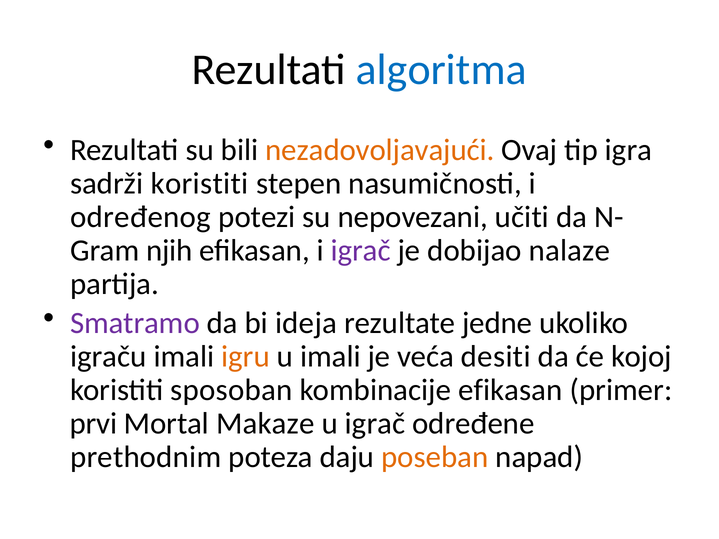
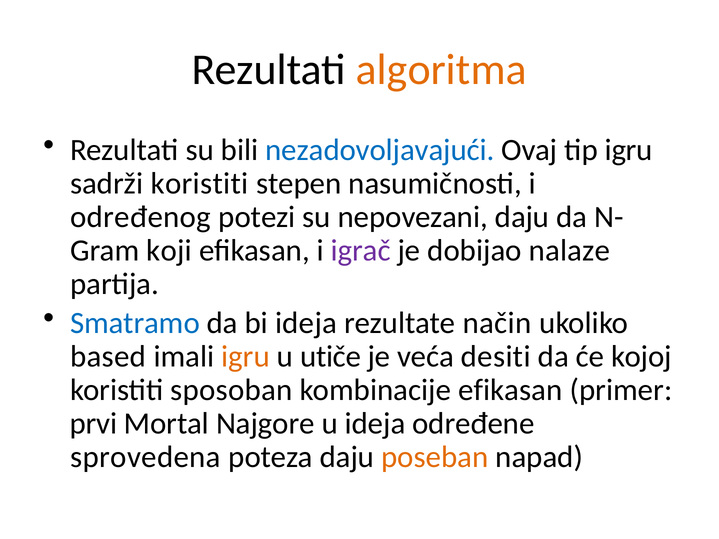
algoritma colour: blue -> orange (441, 70)
nezadovoljavajući colour: orange -> blue (380, 150)
tip igra: igra -> igru (629, 150)
nepovezani učiti: učiti -> daju (522, 217)
njih: njih -> koji (169, 251)
Smatramo colour: purple -> blue (135, 323)
jedne: jedne -> način (497, 323)
igraču: igraču -> based (108, 357)
u imali: imali -> utiče (331, 357)
Makaze: Makaze -> Najgore (265, 424)
u igrač: igrač -> ideja (375, 424)
prethodnim: prethodnim -> sprovedena (146, 457)
